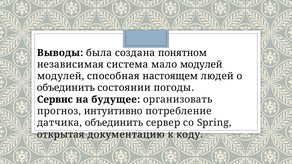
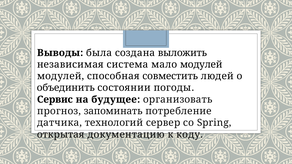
понятном: понятном -> выложить (183, 53)
настоящем: настоящем -> совместить (170, 76)
интуитивно: интуитивно -> запоминать (113, 111)
датчика объединить: объединить -> технологий (114, 123)
